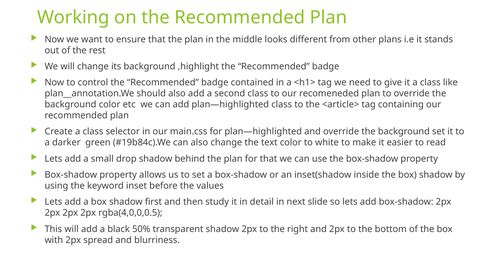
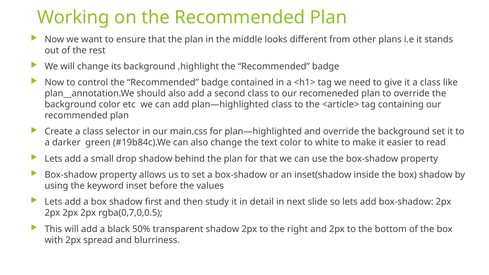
rgba(4,0,0,0.5: rgba(4,0,0,0.5 -> rgba(0,7,0,0.5 (130, 213)
